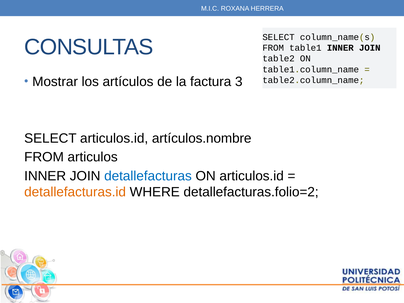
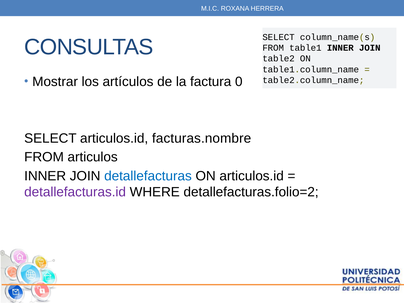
3: 3 -> 0 (239, 82)
artículos.nombre: artículos.nombre -> facturas.nombre (202, 138)
detallefacturas.id colour: orange -> purple (75, 192)
